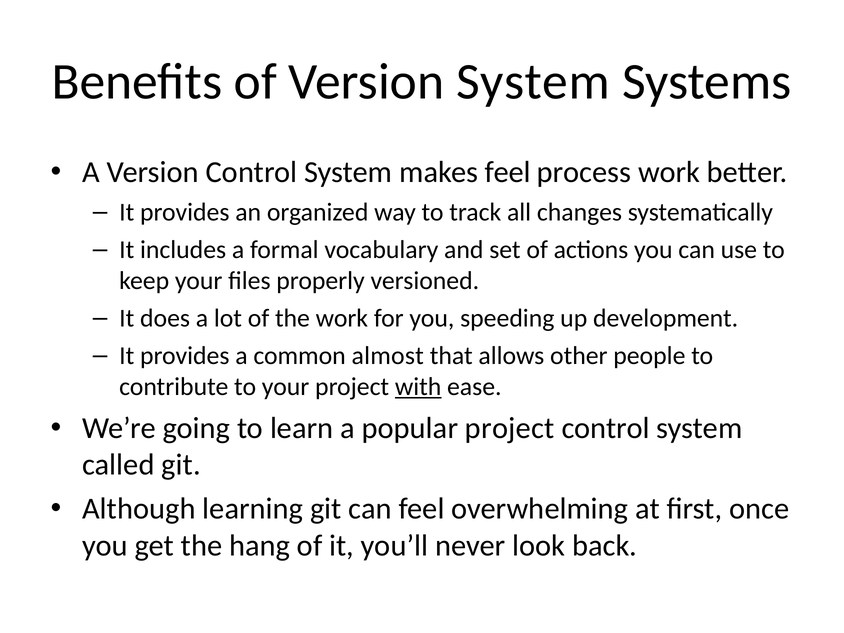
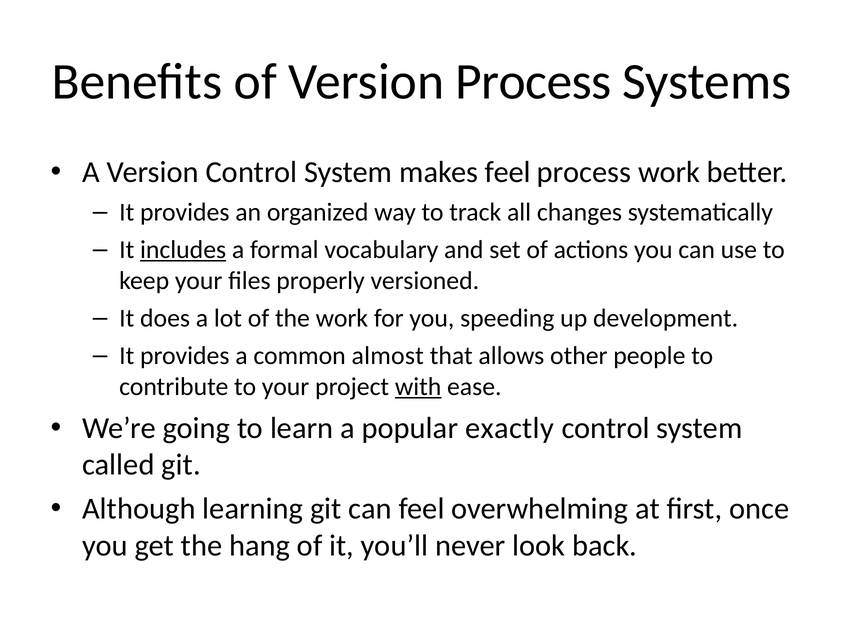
Version System: System -> Process (533, 82)
includes underline: none -> present (183, 250)
popular project: project -> exactly (510, 428)
